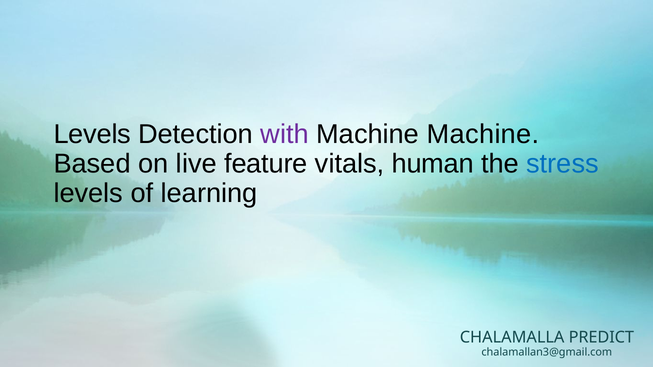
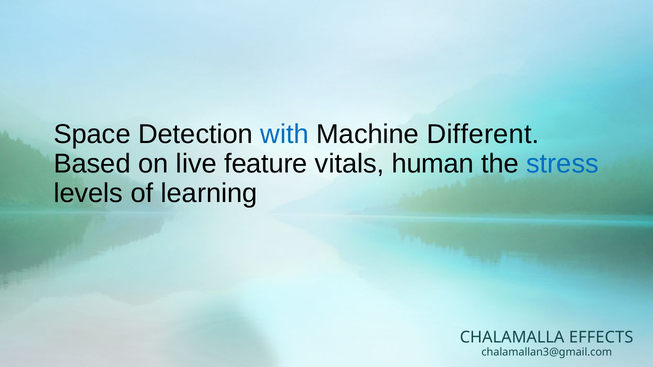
Levels: Levels -> Space (92, 135)
with colour: purple -> blue (285, 135)
Machine Machine: Machine -> Different (483, 135)
PREDICT: PREDICT -> EFFECTS (601, 338)
